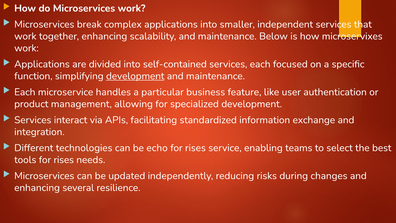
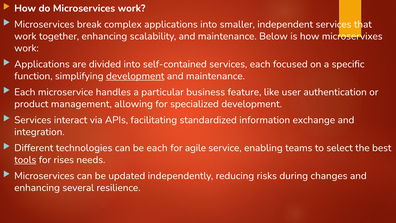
be echo: echo -> each (157, 148)
rises: rises -> agile (195, 148)
tools underline: none -> present (25, 160)
